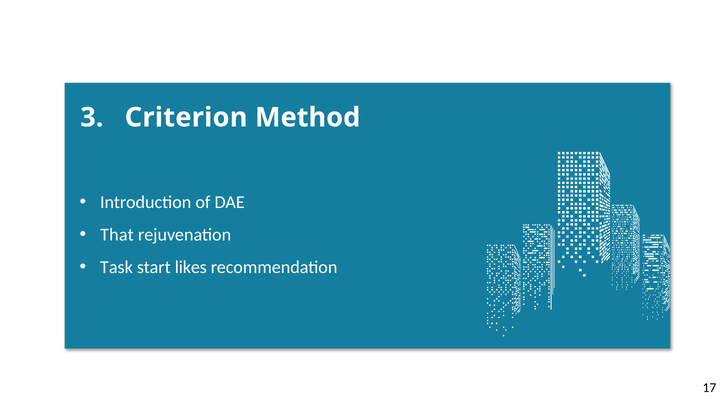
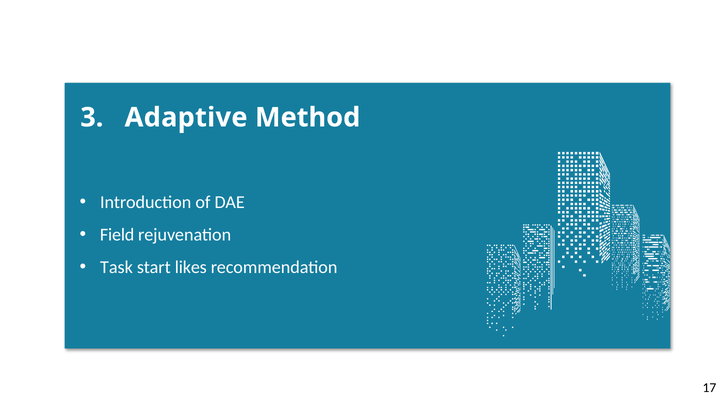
Criterion: Criterion -> Adaptive (186, 118)
That: That -> Field (117, 235)
